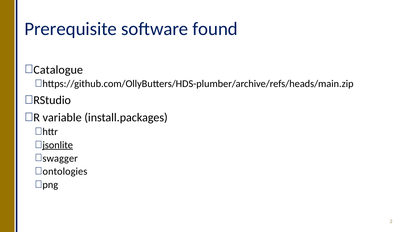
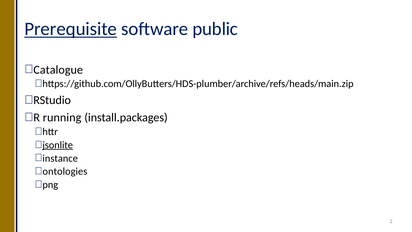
Prerequisite underline: none -> present (71, 29)
found: found -> public (215, 29)
variable: variable -> running (62, 117)
swagger: swagger -> instance (60, 158)
